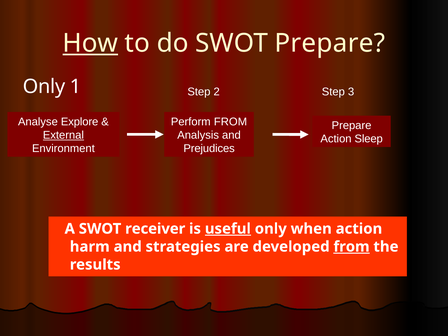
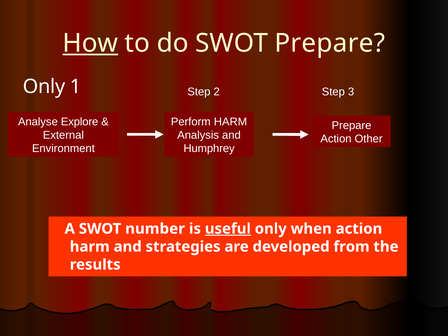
Perform FROM: FROM -> HARM (230, 122)
External underline: present -> none (63, 135)
Sleep: Sleep -> Other (369, 139)
Prejudices: Prejudices -> Humphrey (209, 149)
receiver: receiver -> number (155, 229)
from underline: present -> none (352, 247)
